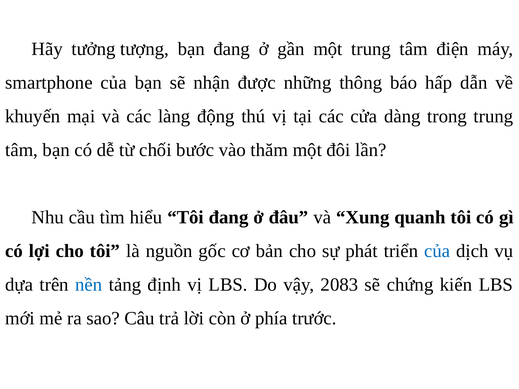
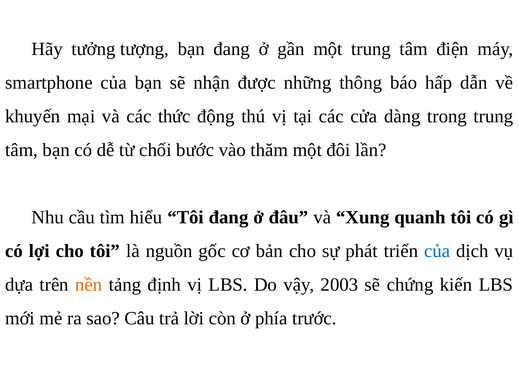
làng: làng -> thức (174, 116)
nền colour: blue -> orange (89, 285)
2083: 2083 -> 2003 (339, 285)
